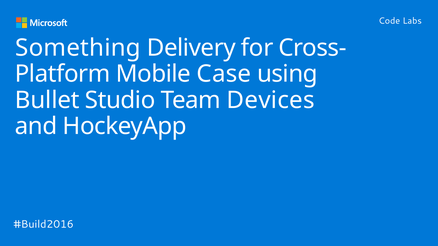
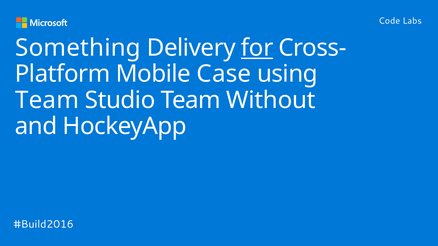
for underline: none -> present (257, 48)
Bullet: Bullet -> Team (47, 100)
Devices: Devices -> Without (271, 100)
